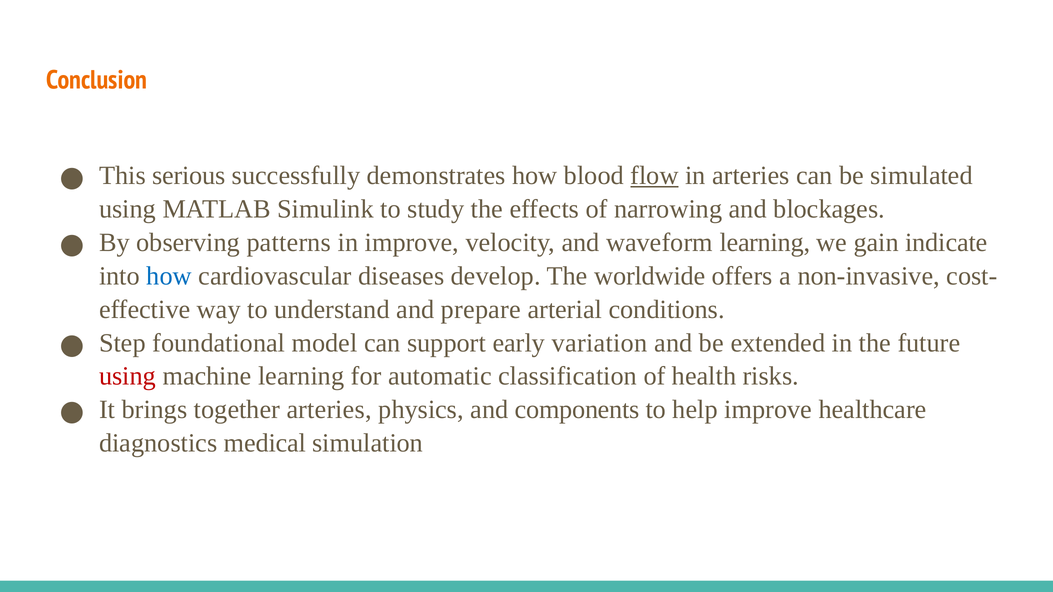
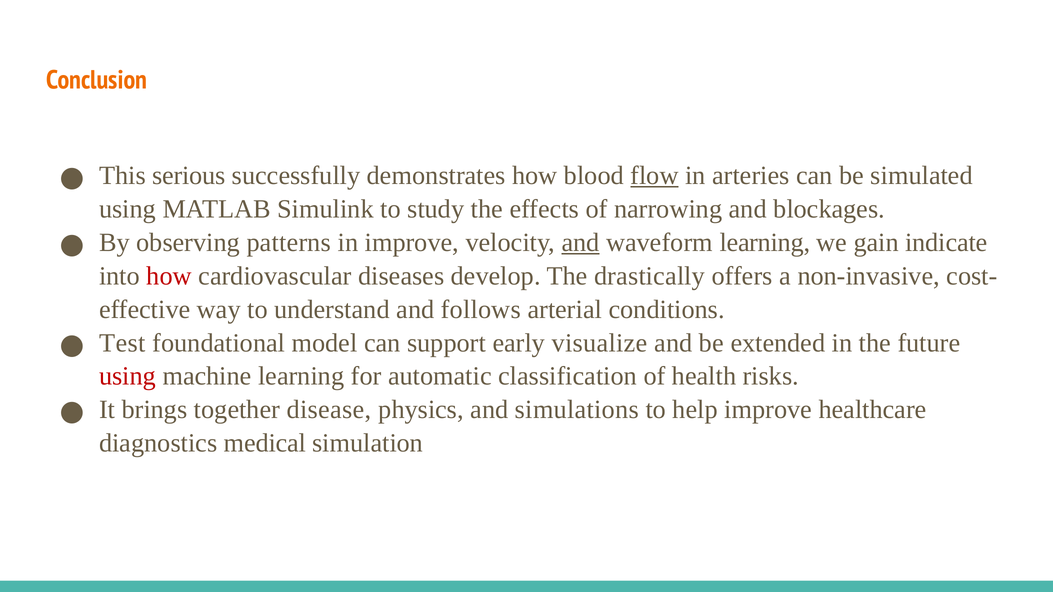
and underline: none -> present (581, 243)
how colour: blue -> red (169, 276)
worldwide: worldwide -> drastically (650, 276)
prepare: prepare -> follows (481, 310)
Step: Step -> Test (122, 343)
variation: variation -> visualize (600, 343)
together arteries: arteries -> disease (329, 410)
components: components -> simulations (577, 410)
